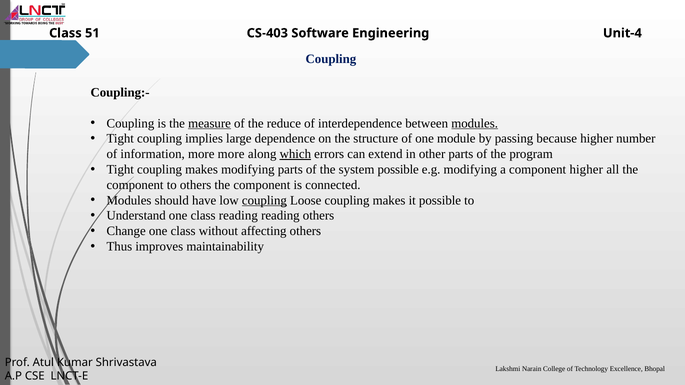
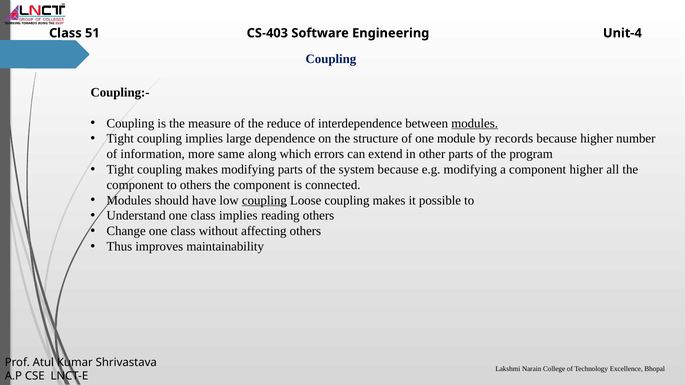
measure underline: present -> none (210, 123)
passing: passing -> records (514, 139)
more more: more -> same (231, 154)
which underline: present -> none (295, 154)
system possible: possible -> because (398, 170)
class reading: reading -> implies (238, 216)
